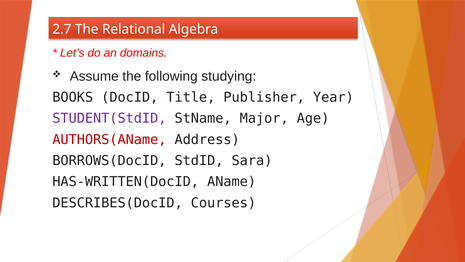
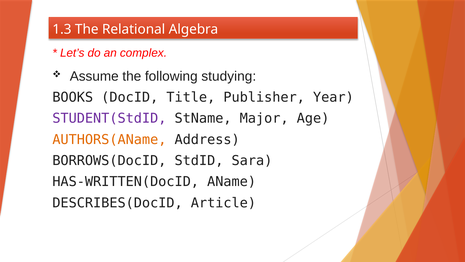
2.7: 2.7 -> 1.3 (62, 29)
domains: domains -> complex (143, 53)
AUTHORS(AName colour: red -> orange (109, 139)
Courses: Courses -> Article (223, 203)
